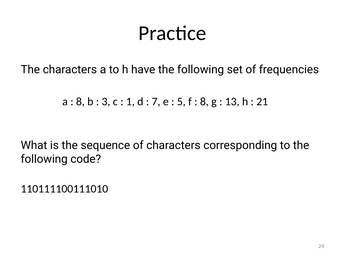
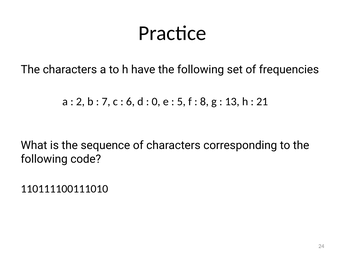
8: 8 -> 2 (80, 102)
3: 3 -> 7 (106, 102)
1: 1 -> 6 (130, 102)
7: 7 -> 0 (156, 102)
